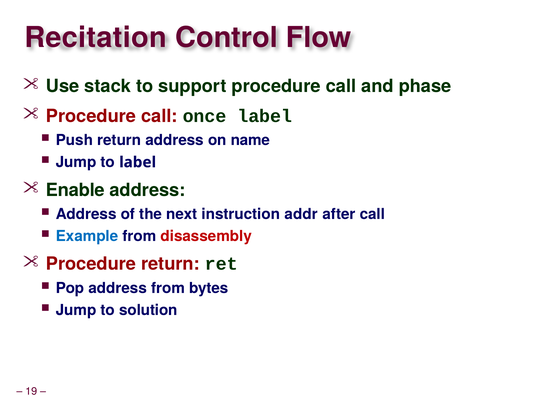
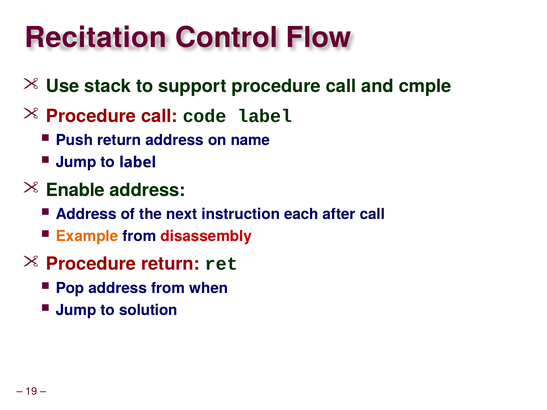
phase: phase -> cmple (425, 86)
once: once -> code (205, 116)
addr: addr -> each (301, 214)
Example colour: blue -> orange (87, 236)
bytes: bytes -> when (209, 288)
